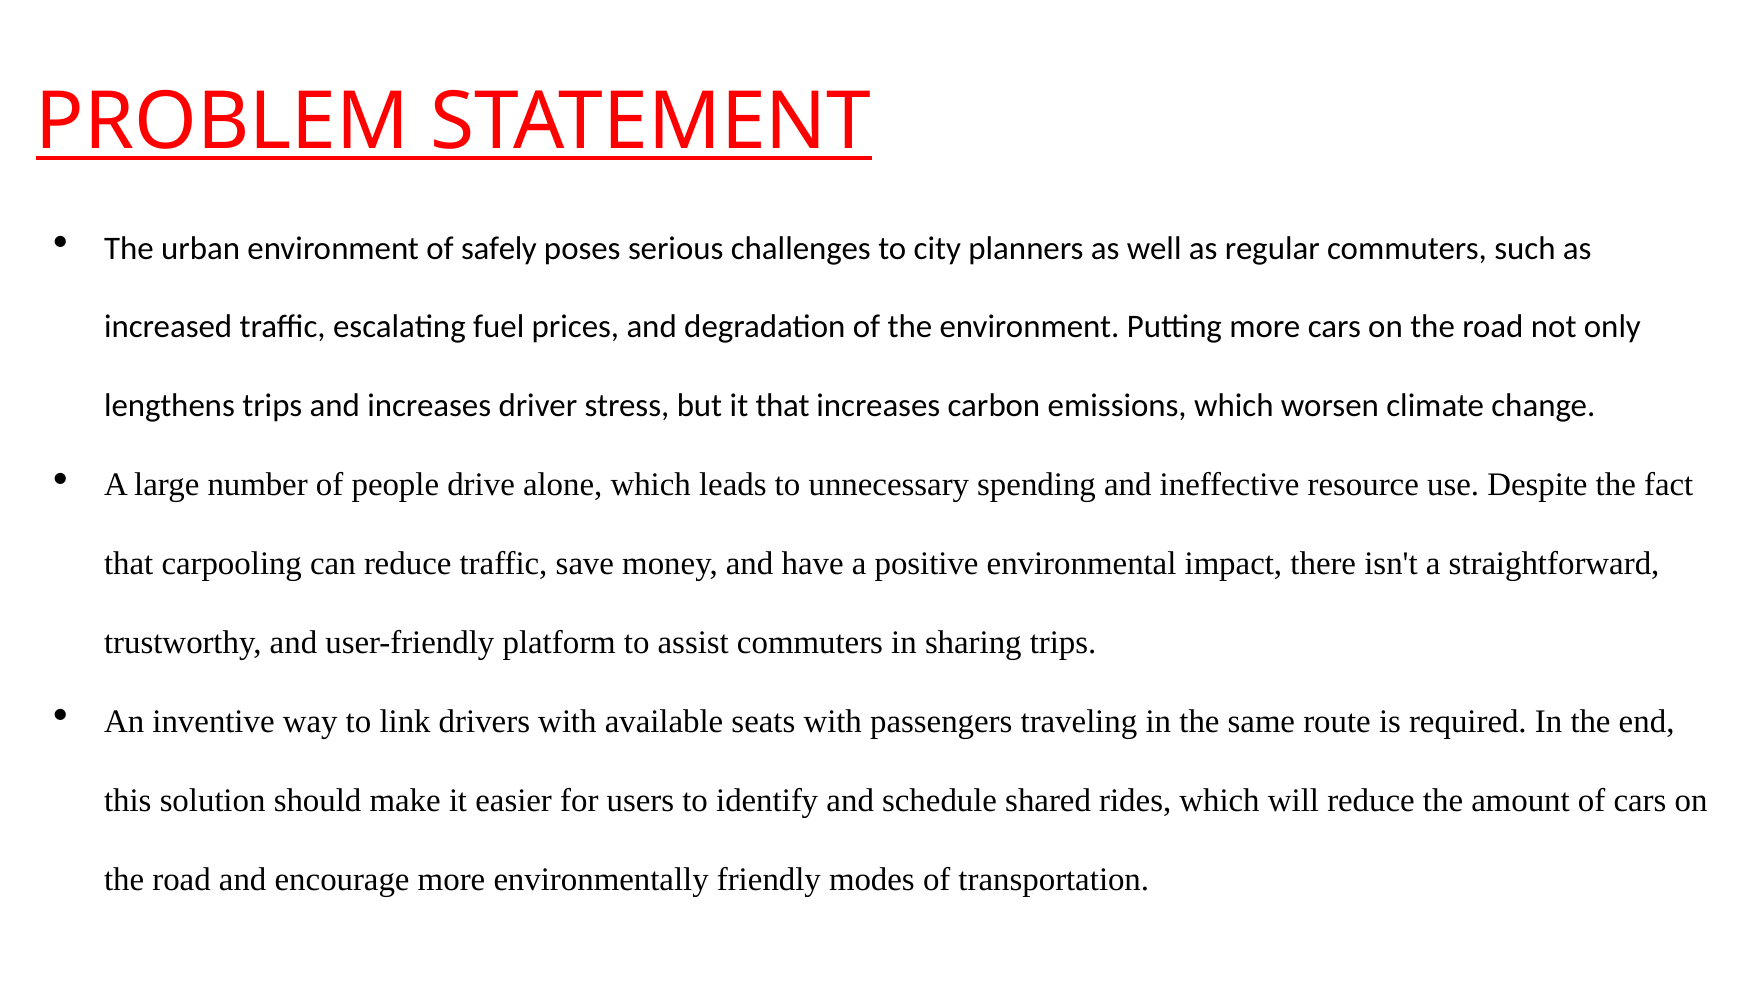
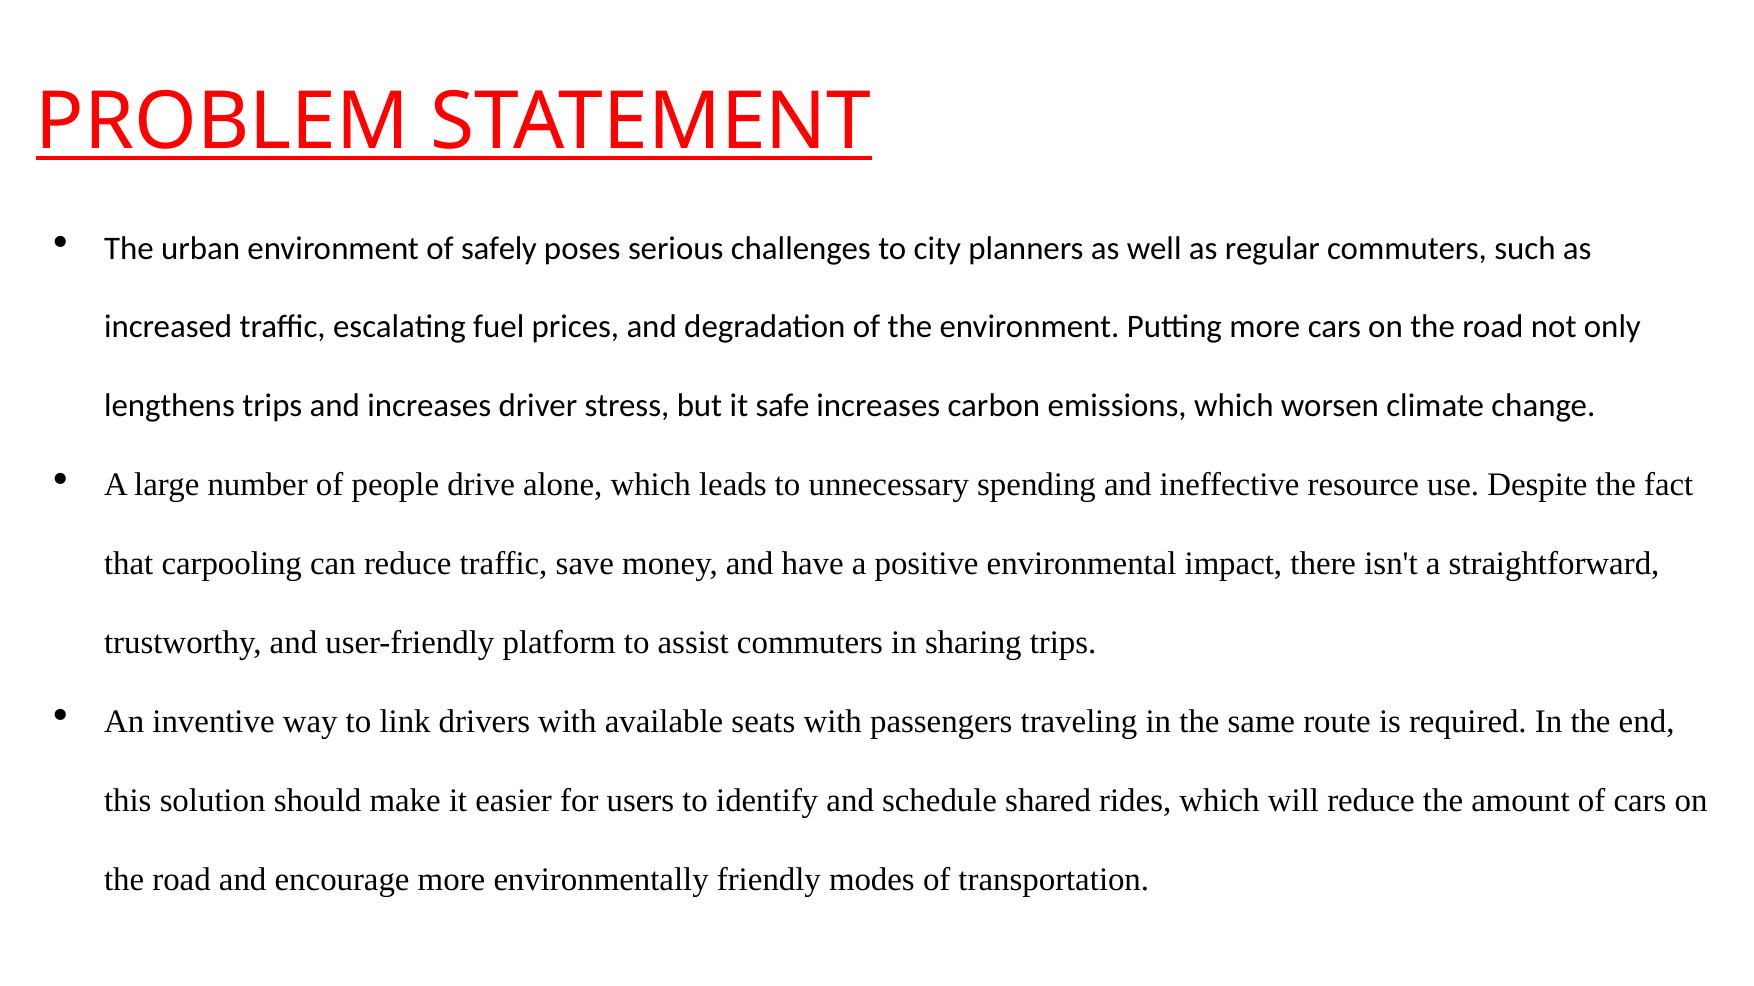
it that: that -> safe (783, 406)
